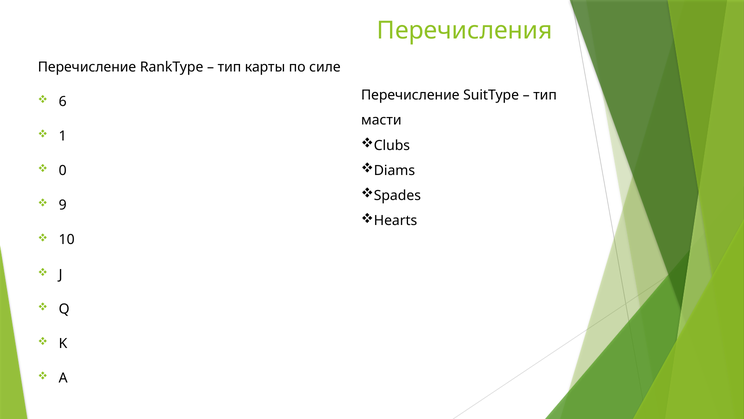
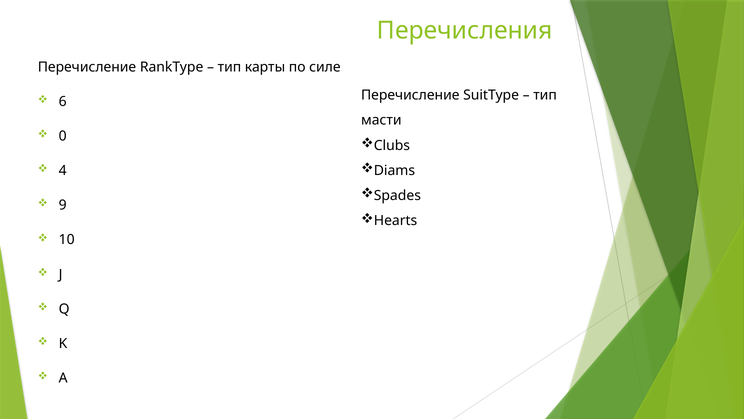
1: 1 -> 0 (63, 136)
0: 0 -> 4 (63, 170)
